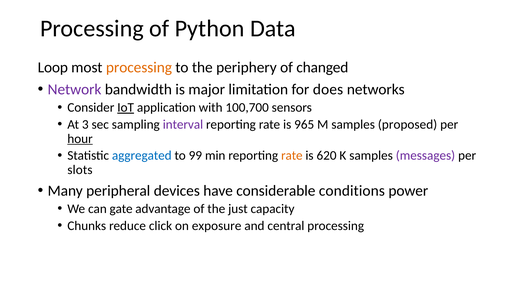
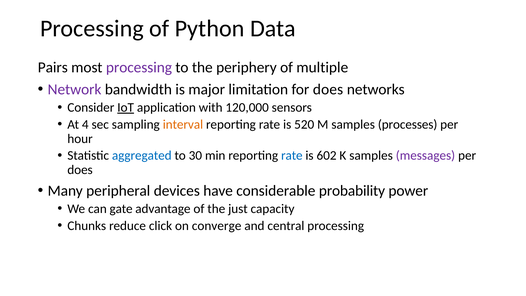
Loop: Loop -> Pairs (53, 67)
processing colour: orange -> purple (139, 67)
changed: changed -> multiple (322, 67)
100,700: 100,700 -> 120,000 (247, 108)
3: 3 -> 4 (85, 124)
interval colour: purple -> orange (183, 124)
965: 965 -> 520 (304, 124)
proposed: proposed -> processes (408, 124)
hour underline: present -> none (80, 139)
99: 99 -> 30 (195, 156)
rate colour: orange -> blue (292, 156)
620: 620 -> 602 (327, 156)
slots: slots -> does (80, 170)
conditions: conditions -> probability (352, 191)
exposure: exposure -> converge (217, 226)
